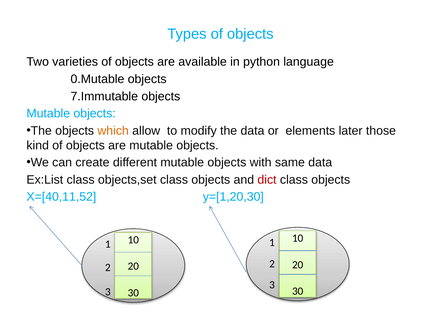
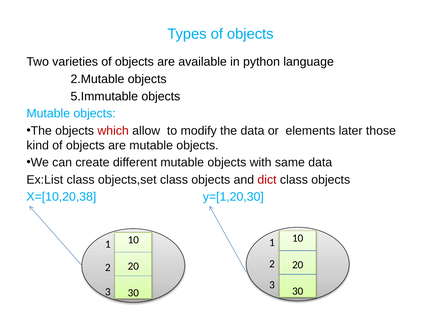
0.Mutable: 0.Mutable -> 2.Mutable (97, 79)
7.Immutable: 7.Immutable -> 5.Immutable (104, 96)
which colour: orange -> red (113, 131)
X=[40,11,52: X=[40,11,52 -> X=[10,20,38 (61, 197)
